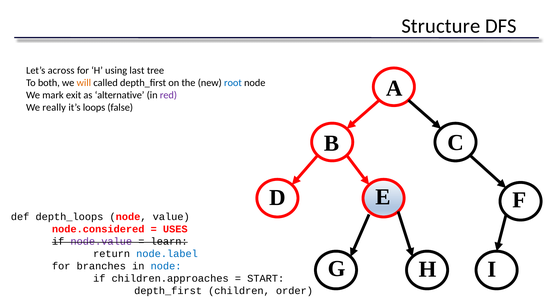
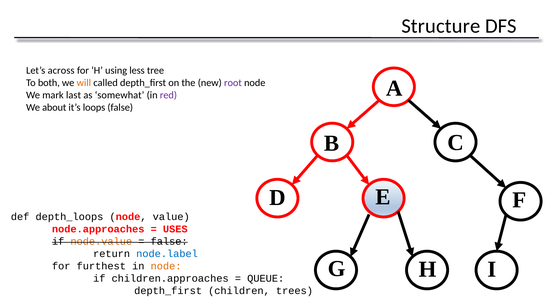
last: last -> less (137, 71)
root colour: blue -> purple (233, 83)
exit: exit -> last (74, 95)
alternative: alternative -> somewhat (120, 95)
really: really -> about (54, 108)
node.considered: node.considered -> node.approaches (98, 229)
node.value colour: purple -> orange (101, 242)
learn: learn -> false (169, 242)
branches: branches -> furthest (101, 266)
node colour: blue -> orange (166, 266)
START: START -> QUEUE (266, 279)
order: order -> trees (294, 291)
